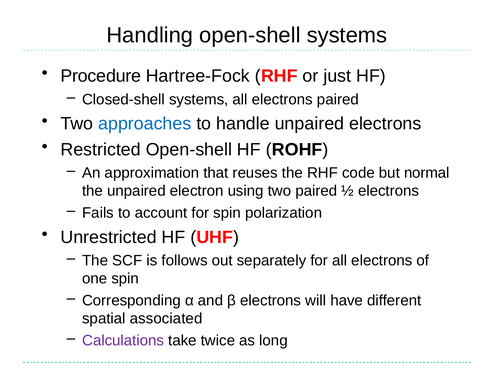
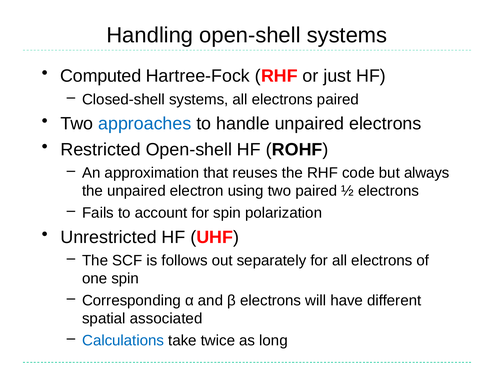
Procedure: Procedure -> Computed (101, 76)
normal: normal -> always (427, 173)
Calculations colour: purple -> blue (123, 341)
